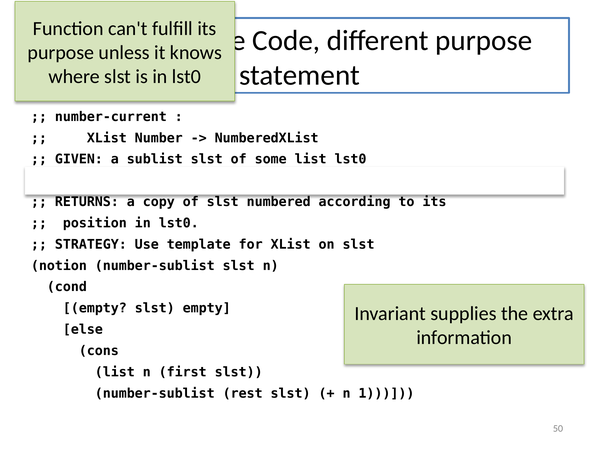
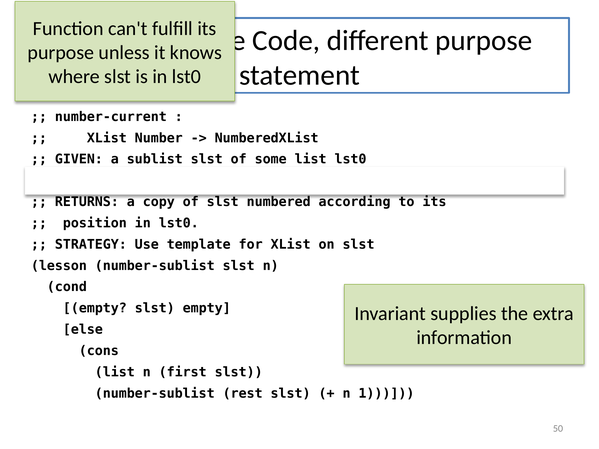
notion: notion -> lesson (59, 266)
